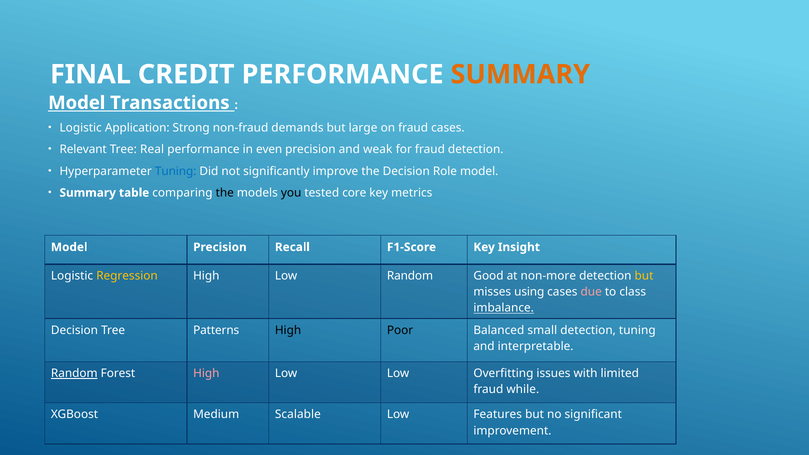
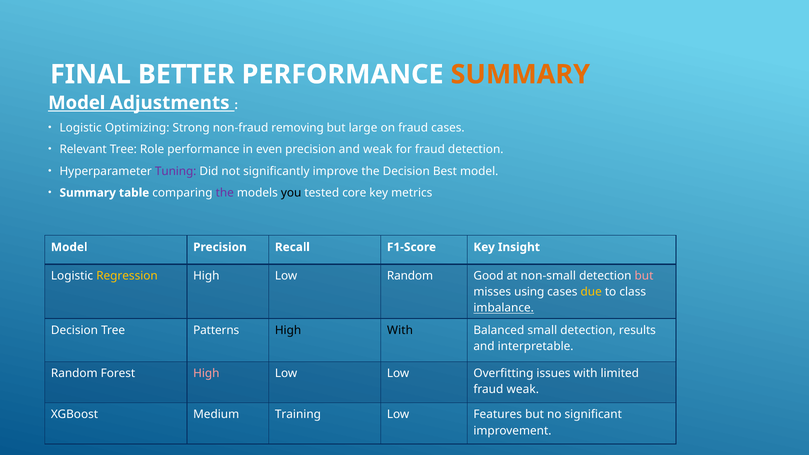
CREDIT: CREDIT -> BETTER (186, 74)
Transactions: Transactions -> Adjustments (170, 103)
Application: Application -> Optimizing (137, 128)
demands: demands -> removing (298, 128)
Real: Real -> Role (152, 150)
Tuning colour: blue -> purple (176, 171)
Role: Role -> Best (445, 171)
the colour: black -> purple (225, 193)
non-more: non-more -> non-small (548, 276)
but colour: yellow -> pink (644, 276)
due colour: pink -> yellow (591, 292)
High Poor: Poor -> With (400, 330)
detection tuning: tuning -> results (637, 330)
Random underline: present -> none (74, 374)
fraud while: while -> weak (523, 390)
Scalable: Scalable -> Training (298, 415)
